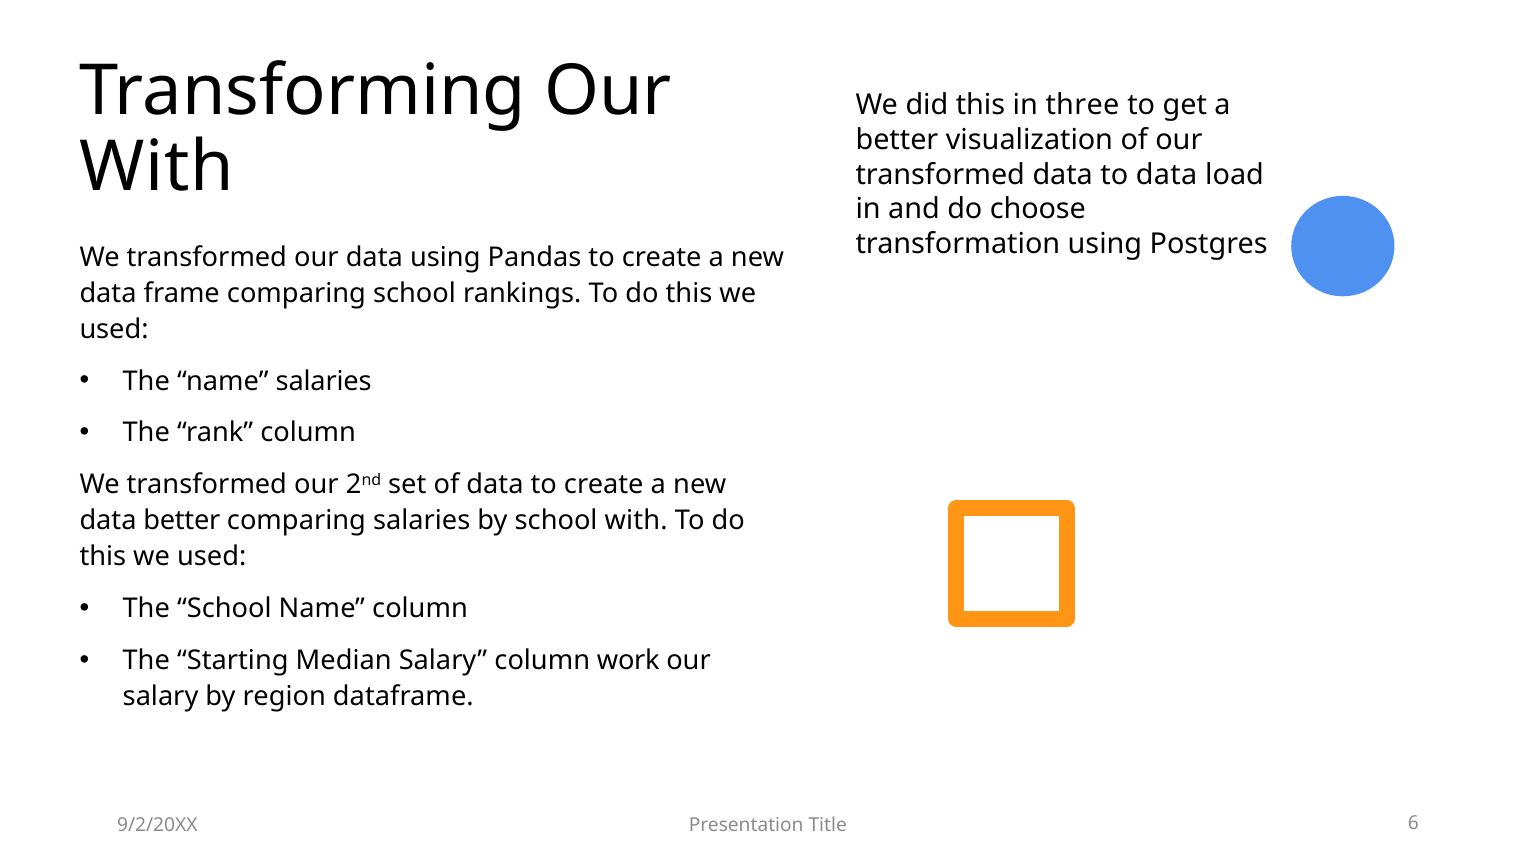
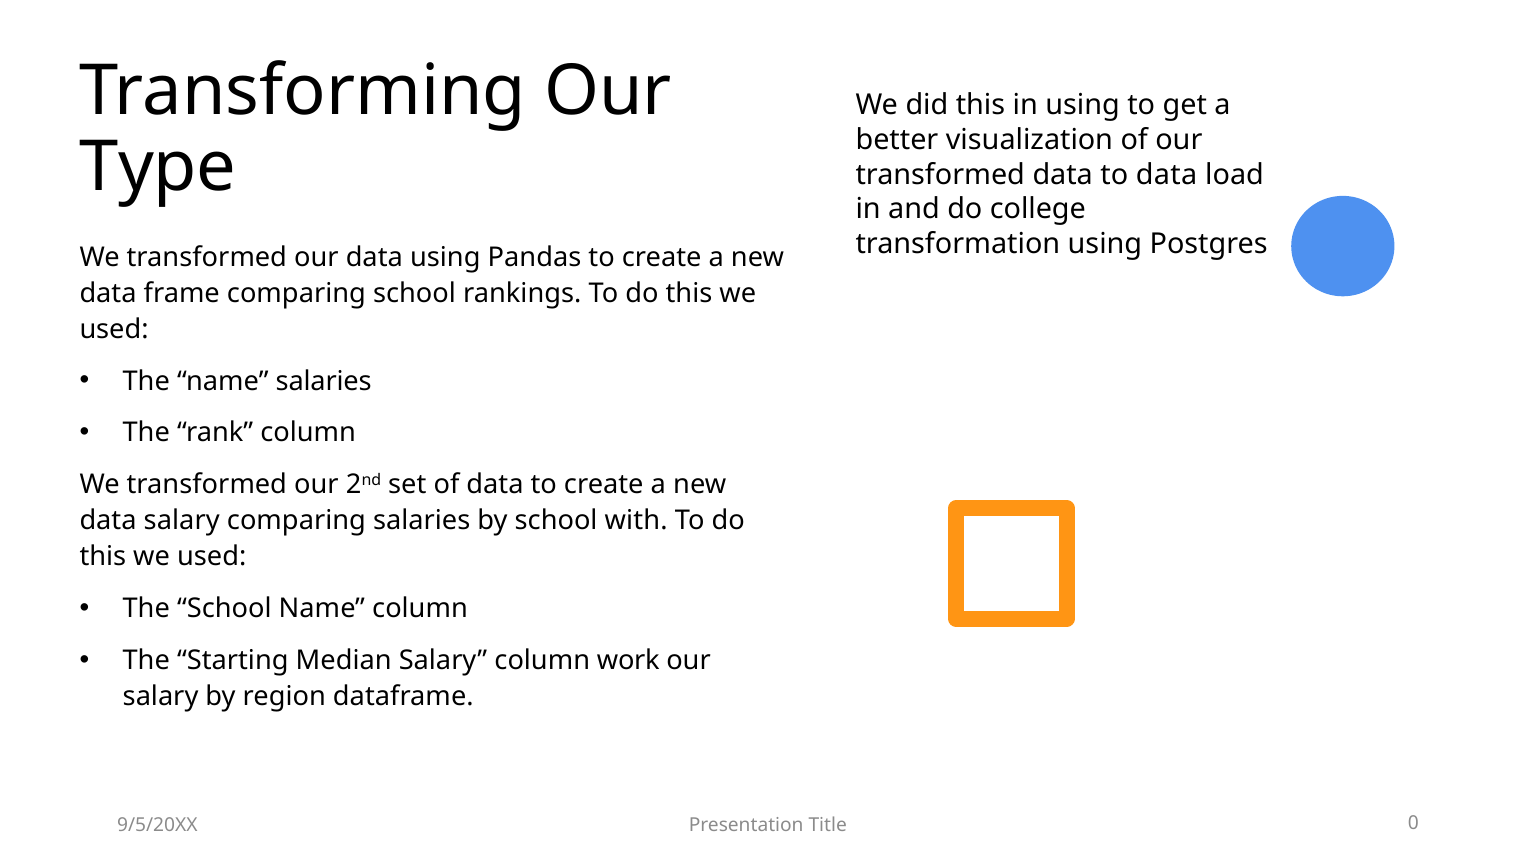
in three: three -> using (1083, 105)
With: With -> Type (158, 167)
choose: choose -> college (1038, 209)
data better: better -> salary (182, 521)
9/2/20XX: 9/2/20XX -> 9/5/20XX (157, 825)
6: 6 -> 0 (1413, 824)
